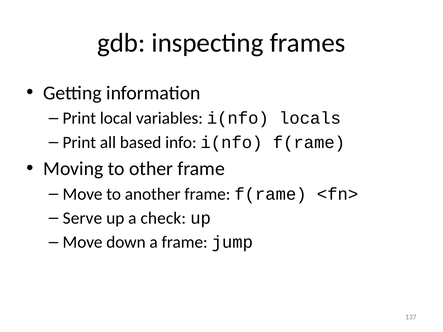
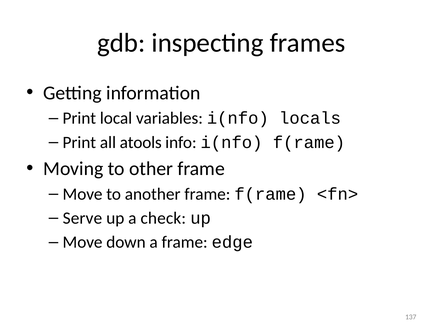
based: based -> atools (141, 143)
jump: jump -> edge (232, 242)
